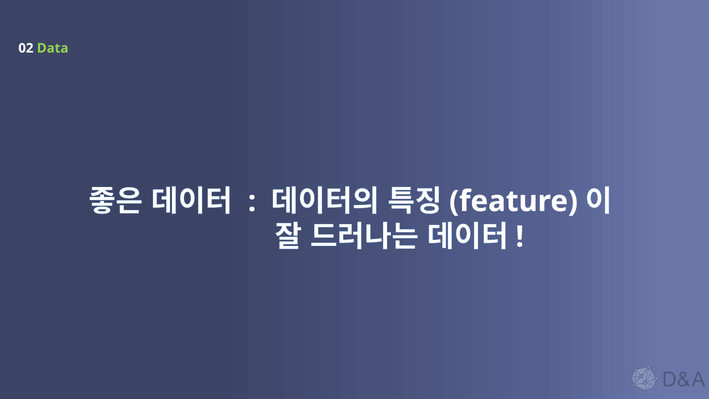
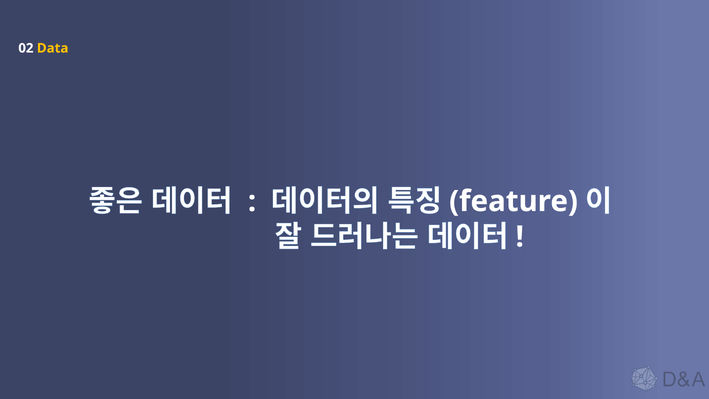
Data colour: light green -> yellow (53, 48)
